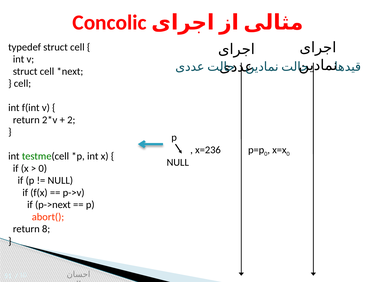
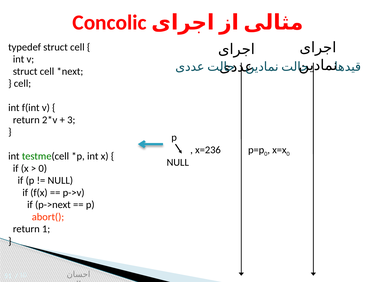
2: 2 -> 3 (71, 120)
8: 8 -> 1 (46, 229)
